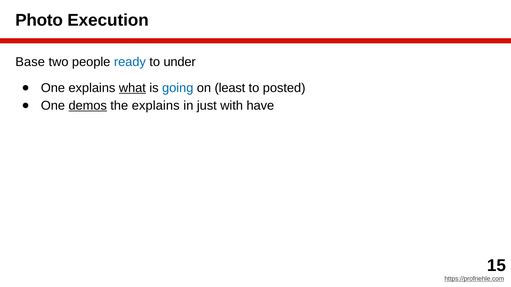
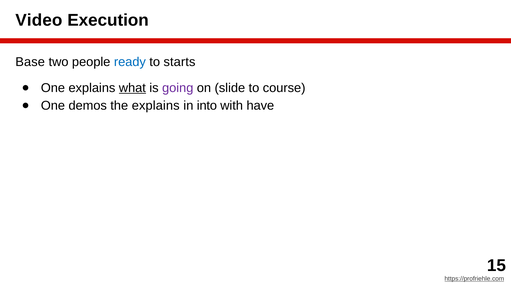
Photo: Photo -> Video (39, 20)
under: under -> starts (179, 62)
going colour: blue -> purple (178, 88)
least: least -> slide (230, 88)
posted: posted -> course (284, 88)
demos underline: present -> none (88, 106)
just: just -> into (207, 106)
